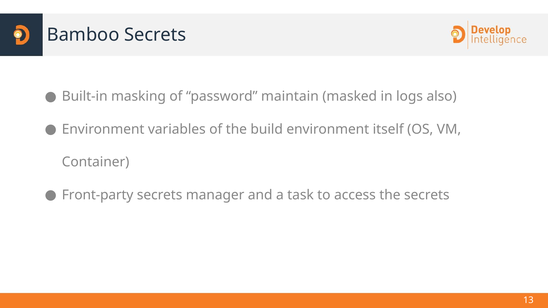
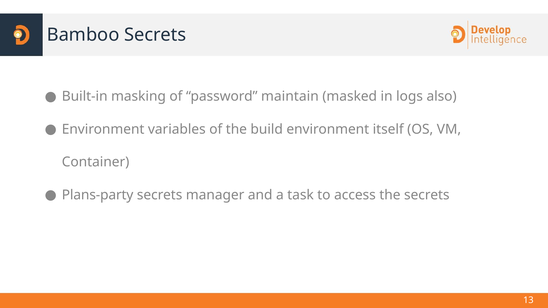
Front-party: Front-party -> Plans-party (98, 195)
